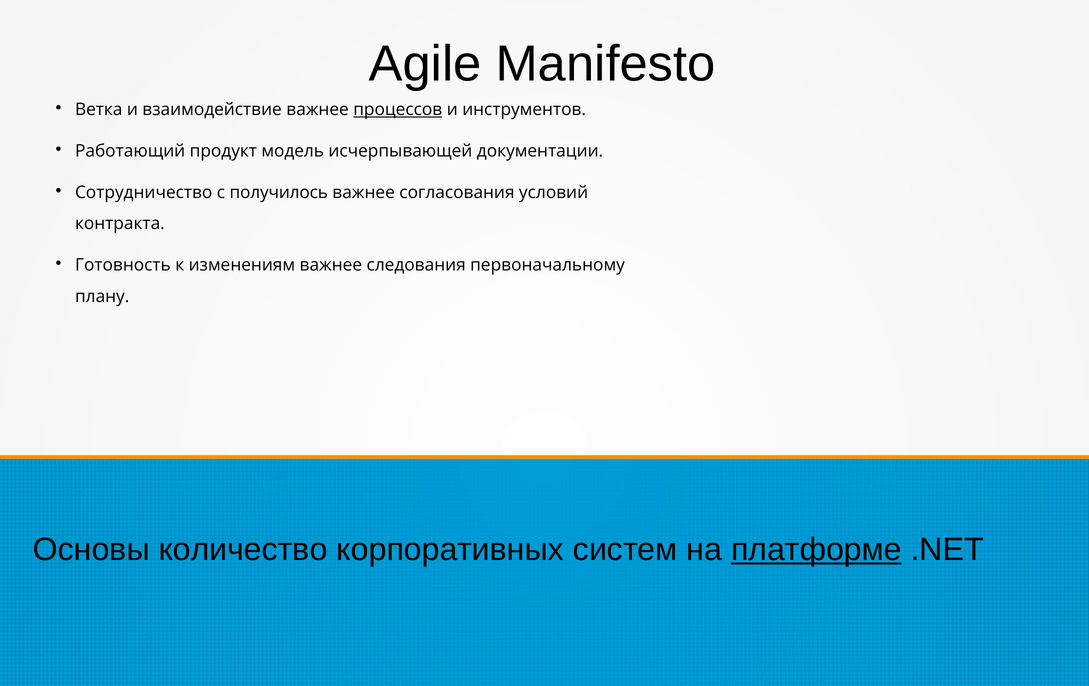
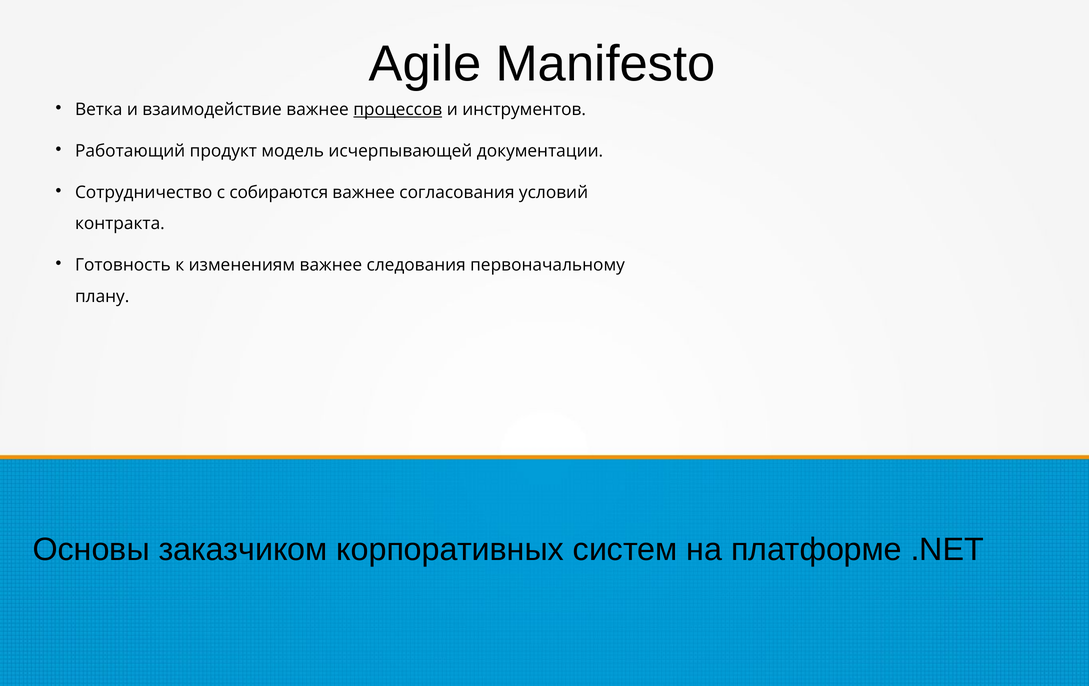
получилось: получилось -> собираются (279, 193)
количество: количество -> заказчиком (243, 550)
платформе underline: present -> none (816, 550)
